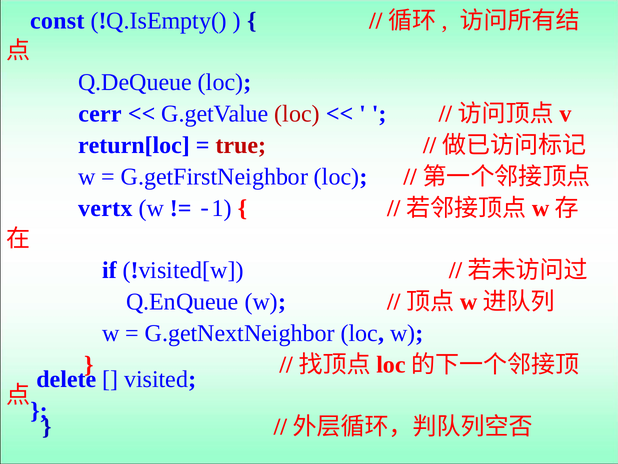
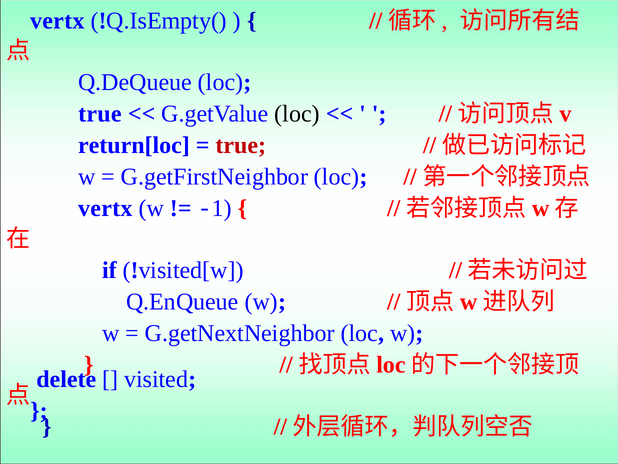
const: const -> vertx (57, 21)
cerr: cerr -> true (100, 114)
loc colour: red -> black (297, 114)
